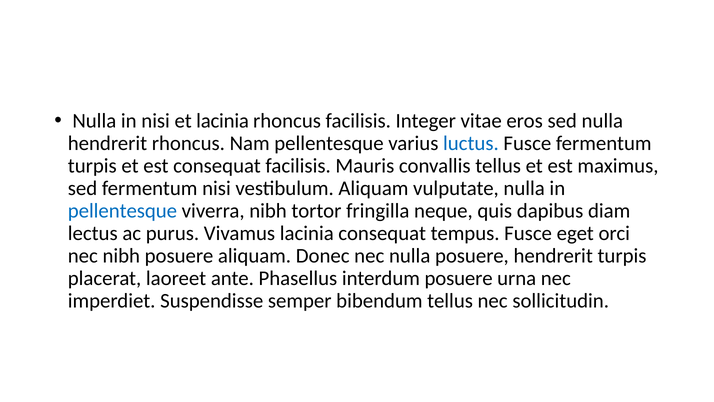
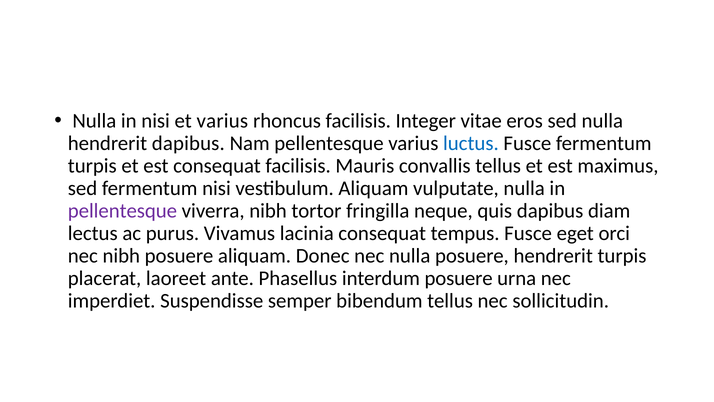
et lacinia: lacinia -> varius (222, 121)
hendrerit rhoncus: rhoncus -> dapibus (188, 143)
pellentesque colour: blue -> purple (122, 211)
